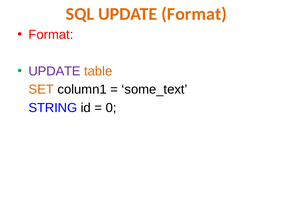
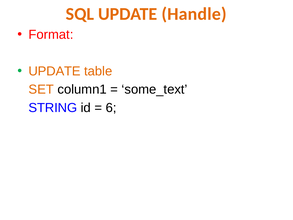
UPDATE Format: Format -> Handle (194, 14)
UPDATE colour: purple -> orange (55, 71)
0: 0 -> 6 (111, 108)
